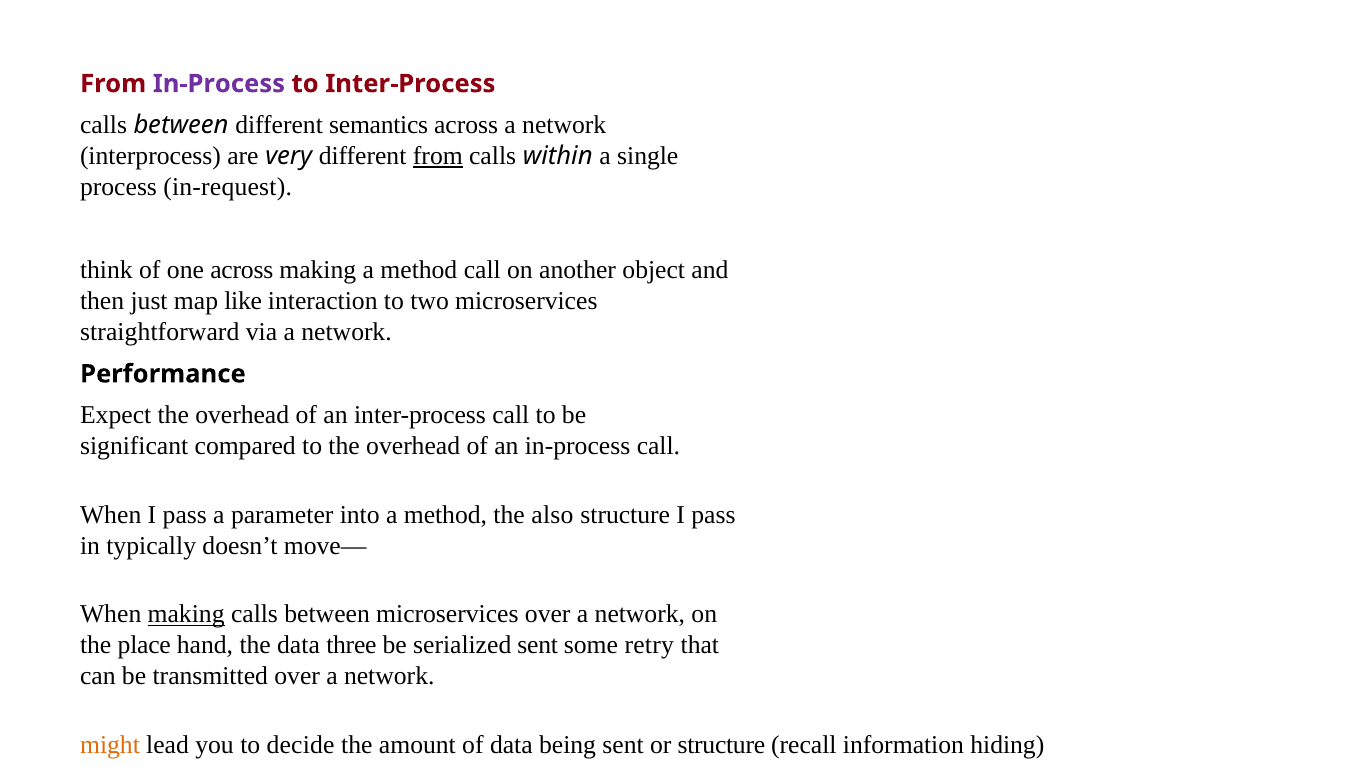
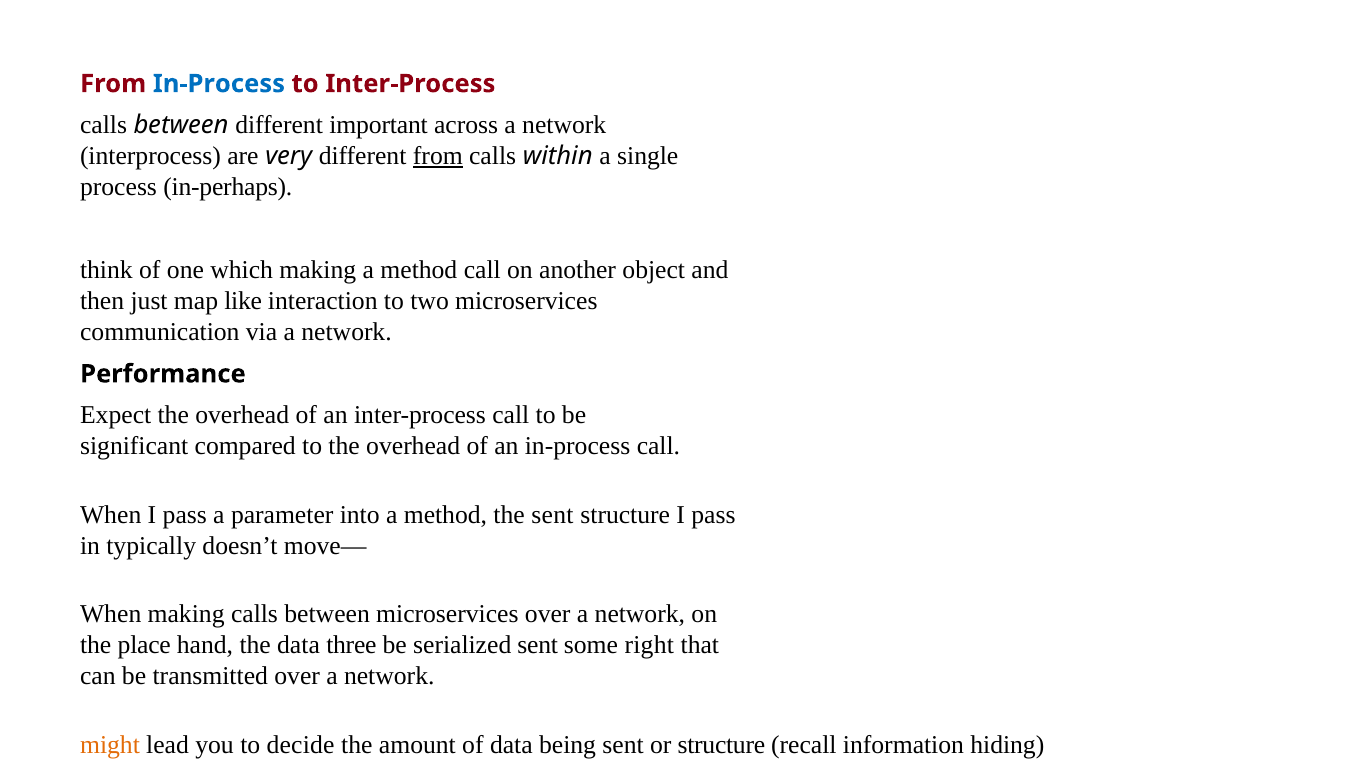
In-Process colour: purple -> blue (219, 84)
semantics: semantics -> important (379, 125)
in-request: in-request -> in-perhaps (228, 187)
one across: across -> which (242, 270)
straightforward: straightforward -> communication (160, 332)
the also: also -> sent (552, 515)
making underline: present -> none (186, 614)
retry: retry -> right (649, 645)
